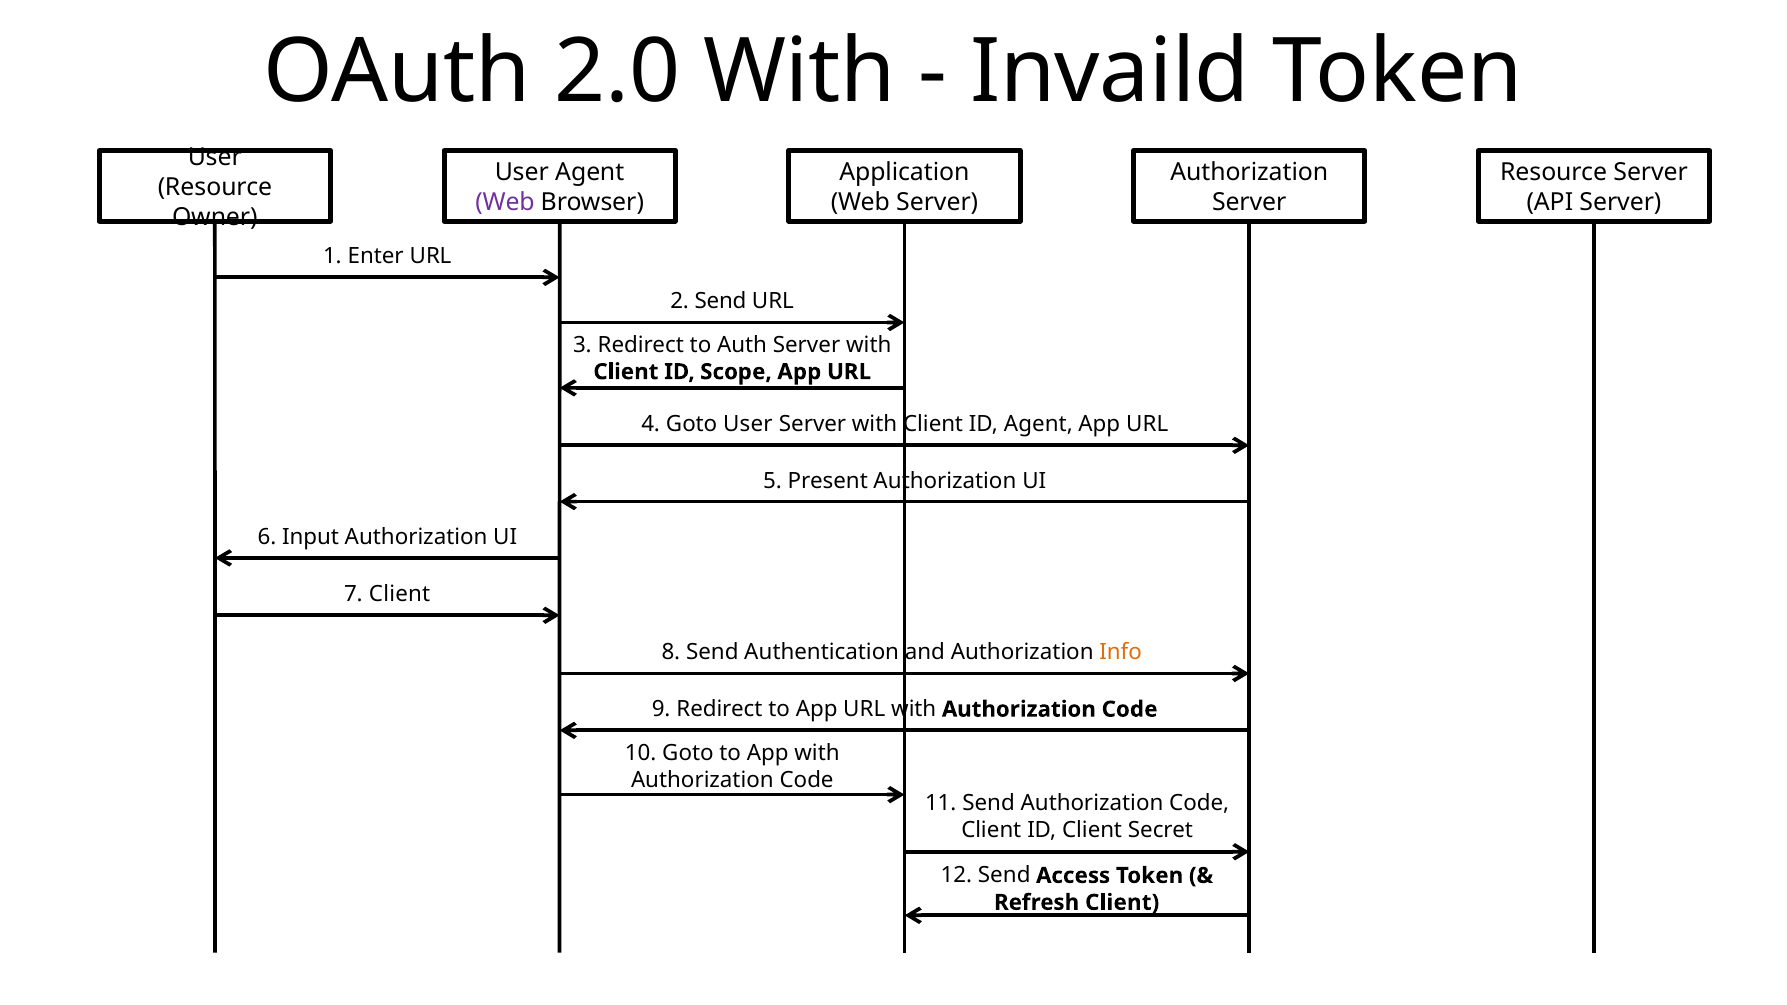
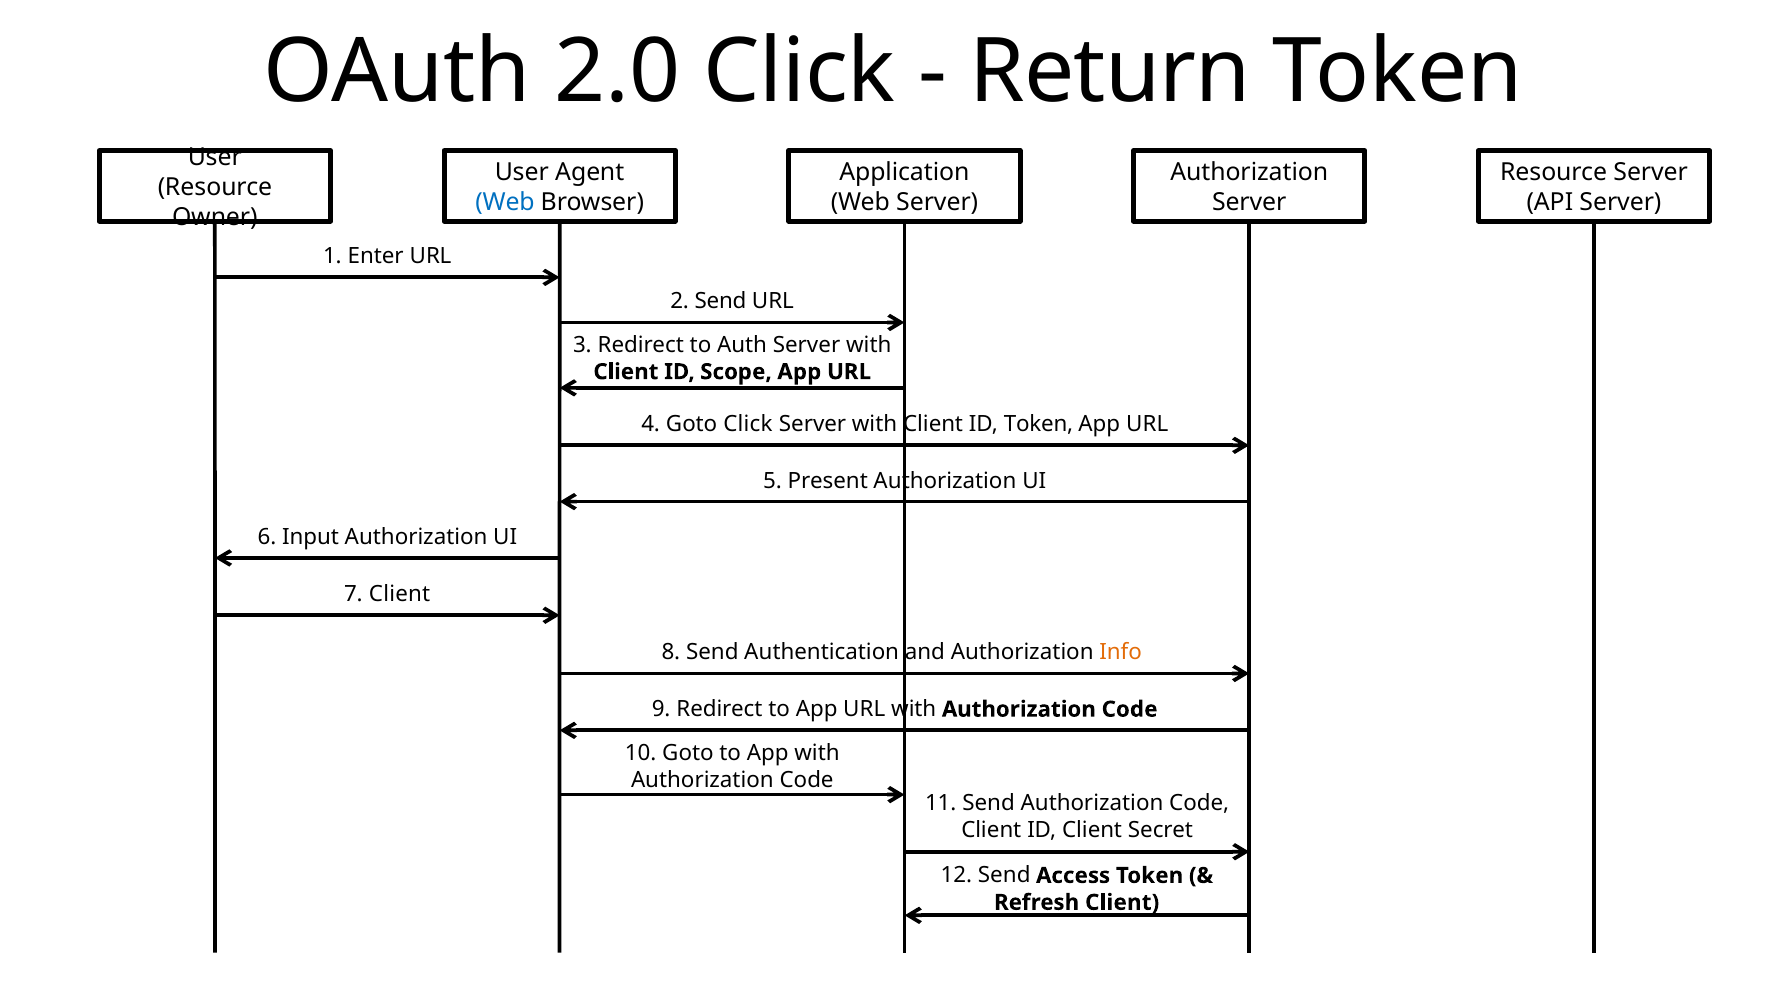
2.0 With: With -> Click (799, 73)
Invaild: Invaild -> Return (1110, 73)
Web colour: purple -> blue (505, 203)
Goto User: User -> Click (748, 424)
ID Agent: Agent -> Token (1038, 424)
